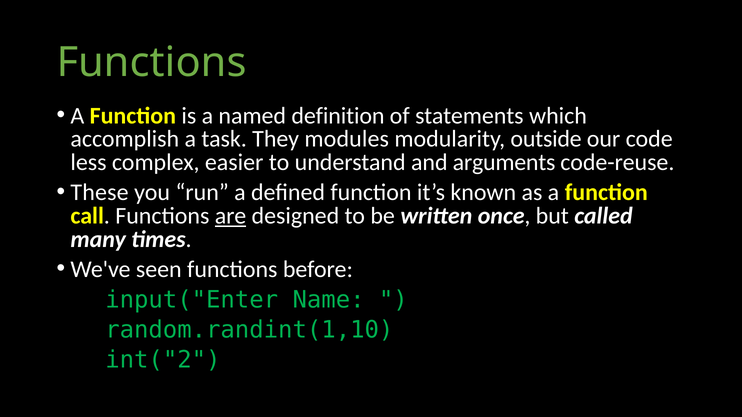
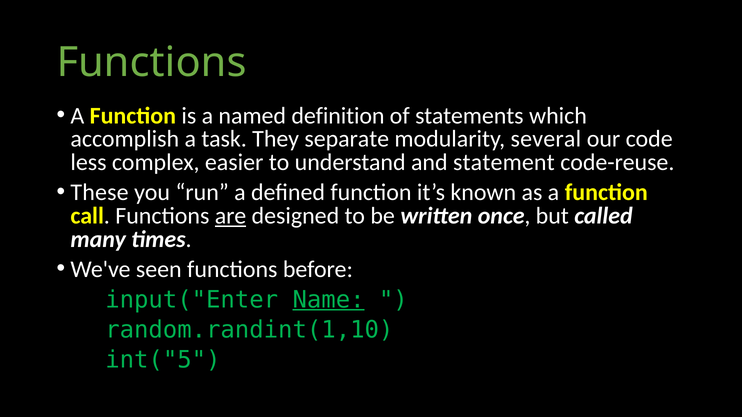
modules: modules -> separate (347, 139)
outside: outside -> several (546, 139)
arguments: arguments -> statement (504, 163)
Name underline: none -> present (329, 300)
int("2: int("2 -> int("5 (163, 360)
